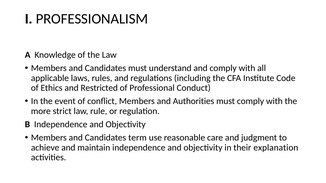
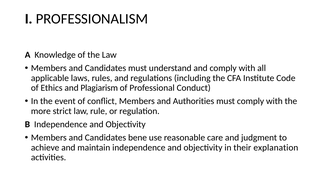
Restricted: Restricted -> Plagiarism (99, 88)
term: term -> bene (138, 138)
